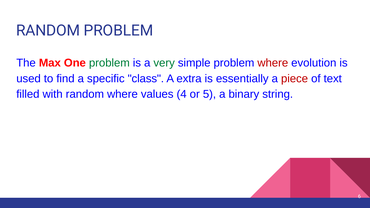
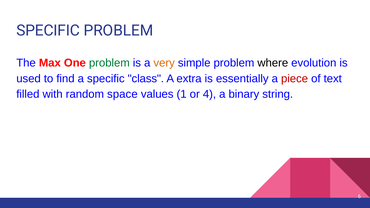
RANDOM: RANDOM -> SPECIFIC (48, 31)
very colour: green -> orange (164, 63)
where colour: red -> black (273, 63)
random where: where -> space (122, 94)
4: 4 -> 1 (182, 94)
5: 5 -> 4 (209, 94)
